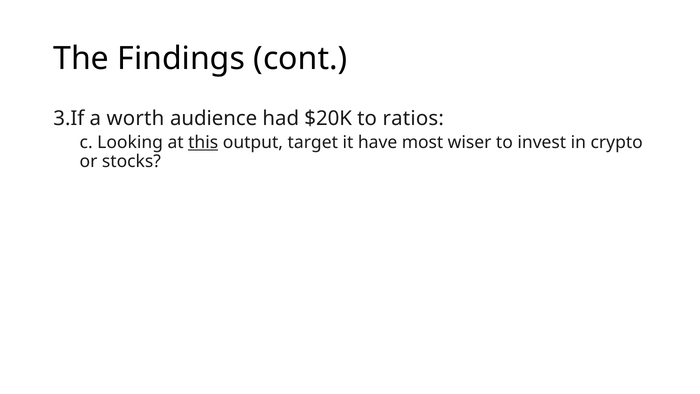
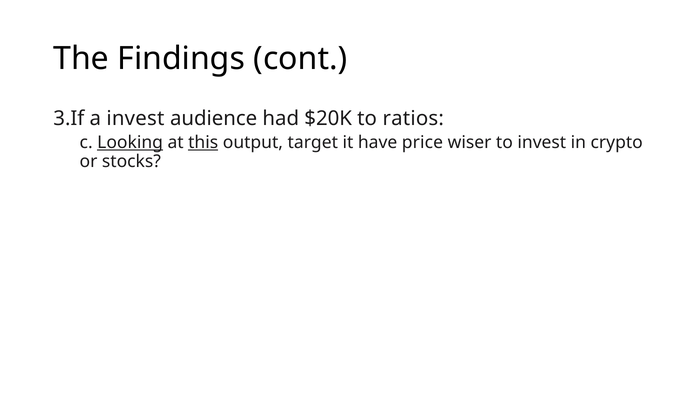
a worth: worth -> invest (135, 118)
Looking underline: none -> present (130, 142)
most: most -> price (422, 142)
